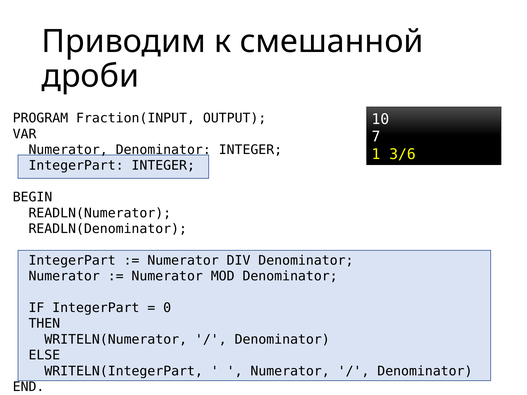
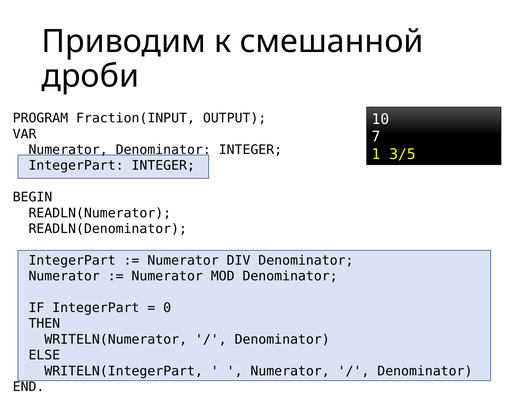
3/6: 3/6 -> 3/5 (402, 154)
